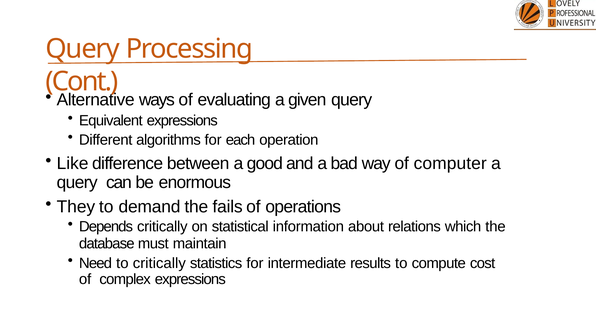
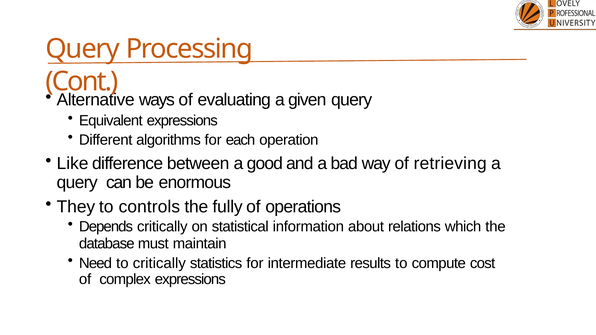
computer: computer -> retrieving (450, 164)
demand: demand -> controls (149, 207)
fails: fails -> fully (228, 207)
